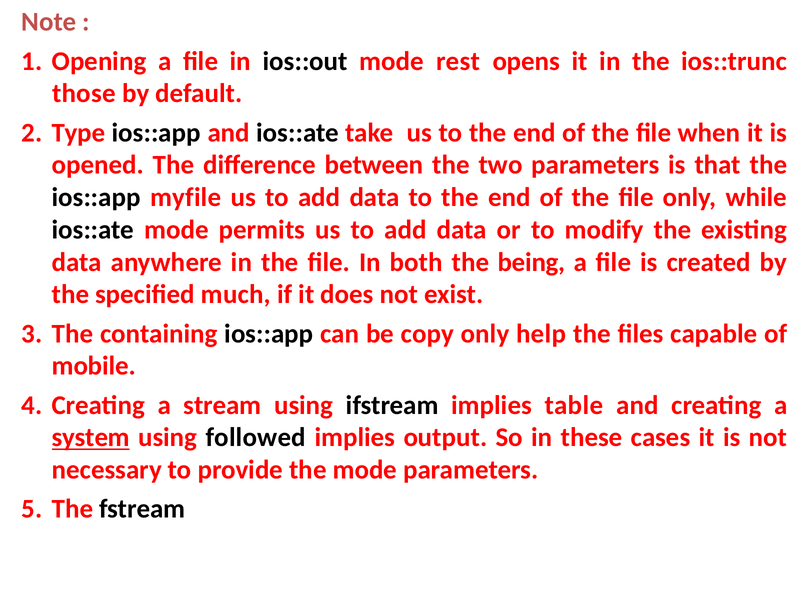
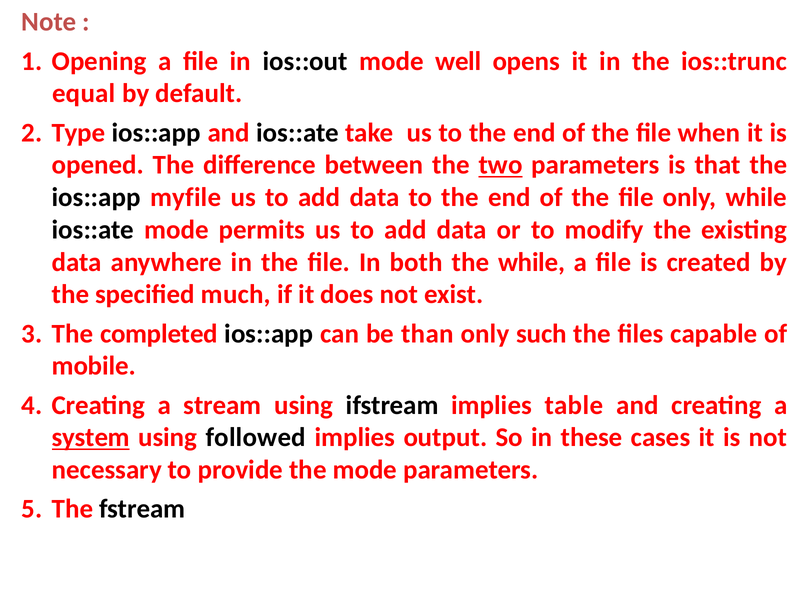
rest: rest -> well (458, 61)
those: those -> equal (84, 93)
two underline: none -> present (501, 165)
the being: being -> while (531, 262)
containing: containing -> completed (159, 334)
copy: copy -> than (427, 334)
help: help -> such (541, 334)
